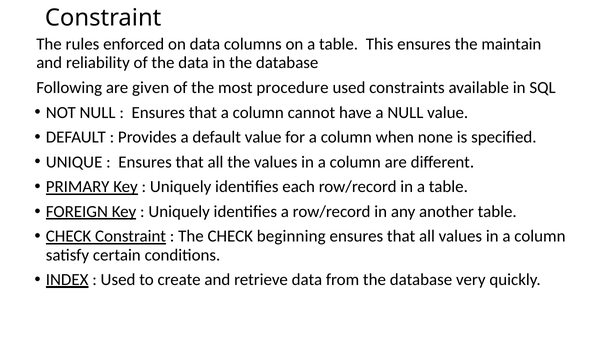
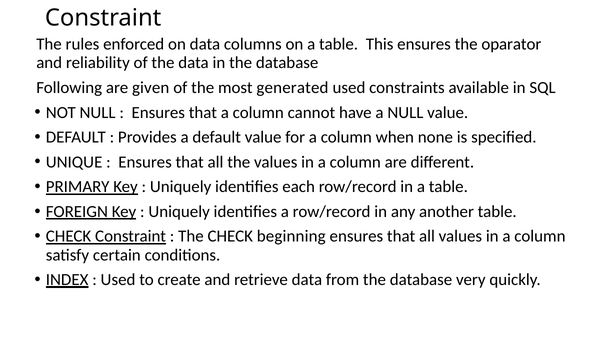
maintain: maintain -> oparator (511, 44)
procedure: procedure -> generated (292, 88)
